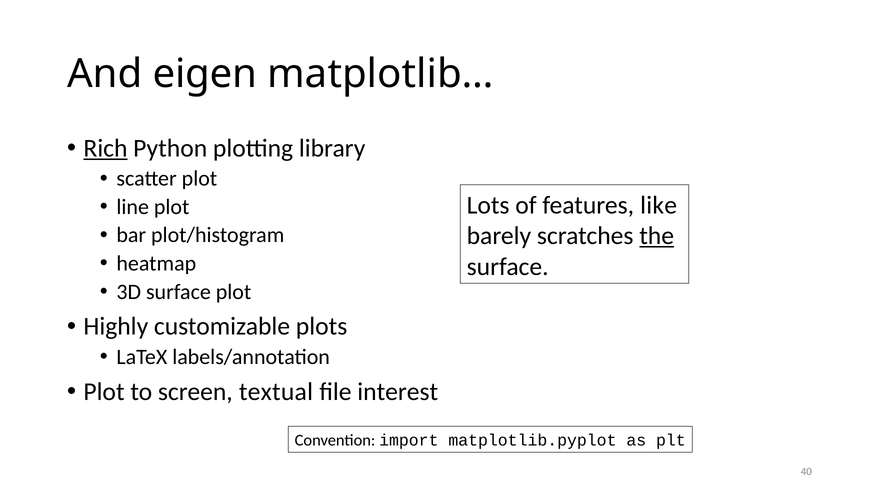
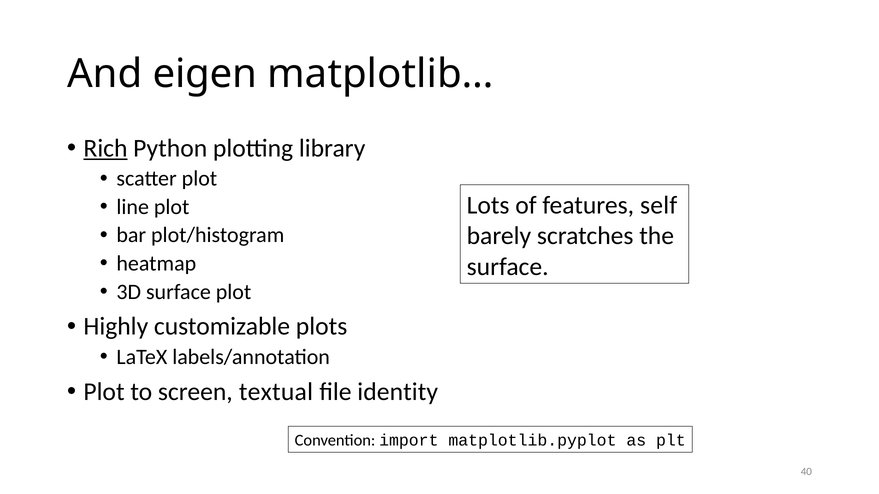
like: like -> self (659, 205)
the underline: present -> none (657, 236)
interest: interest -> identity (398, 392)
